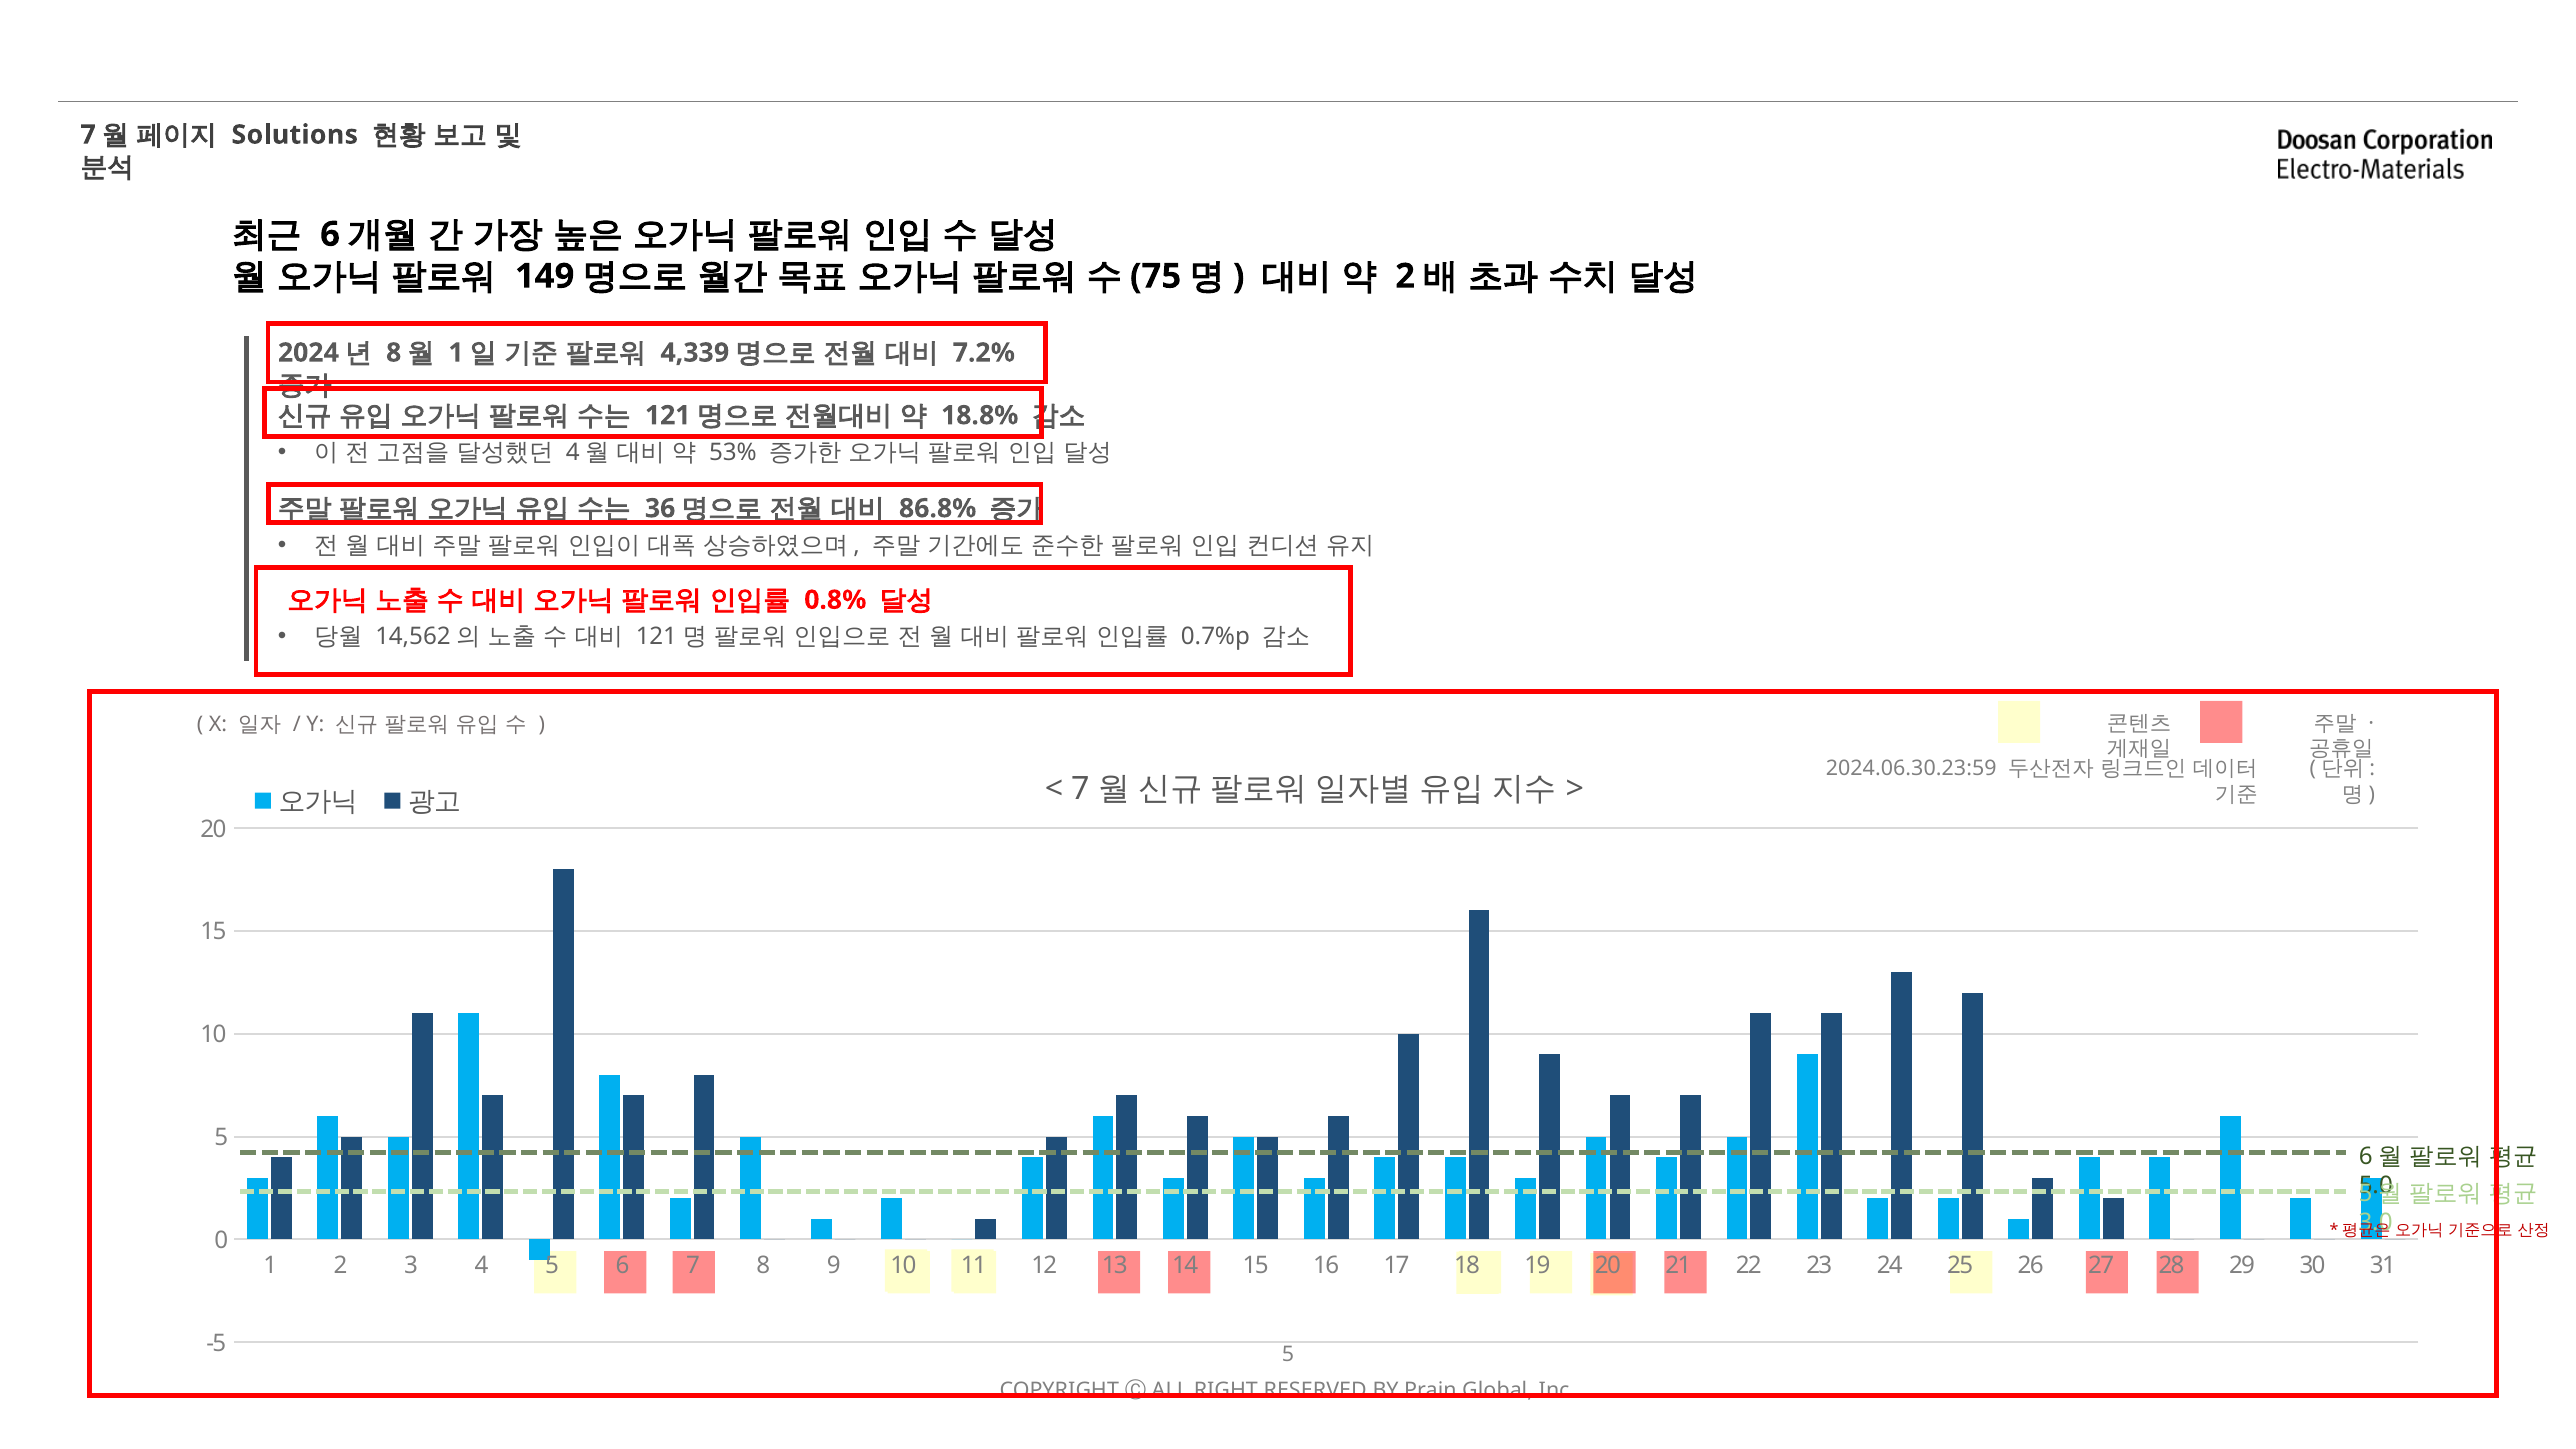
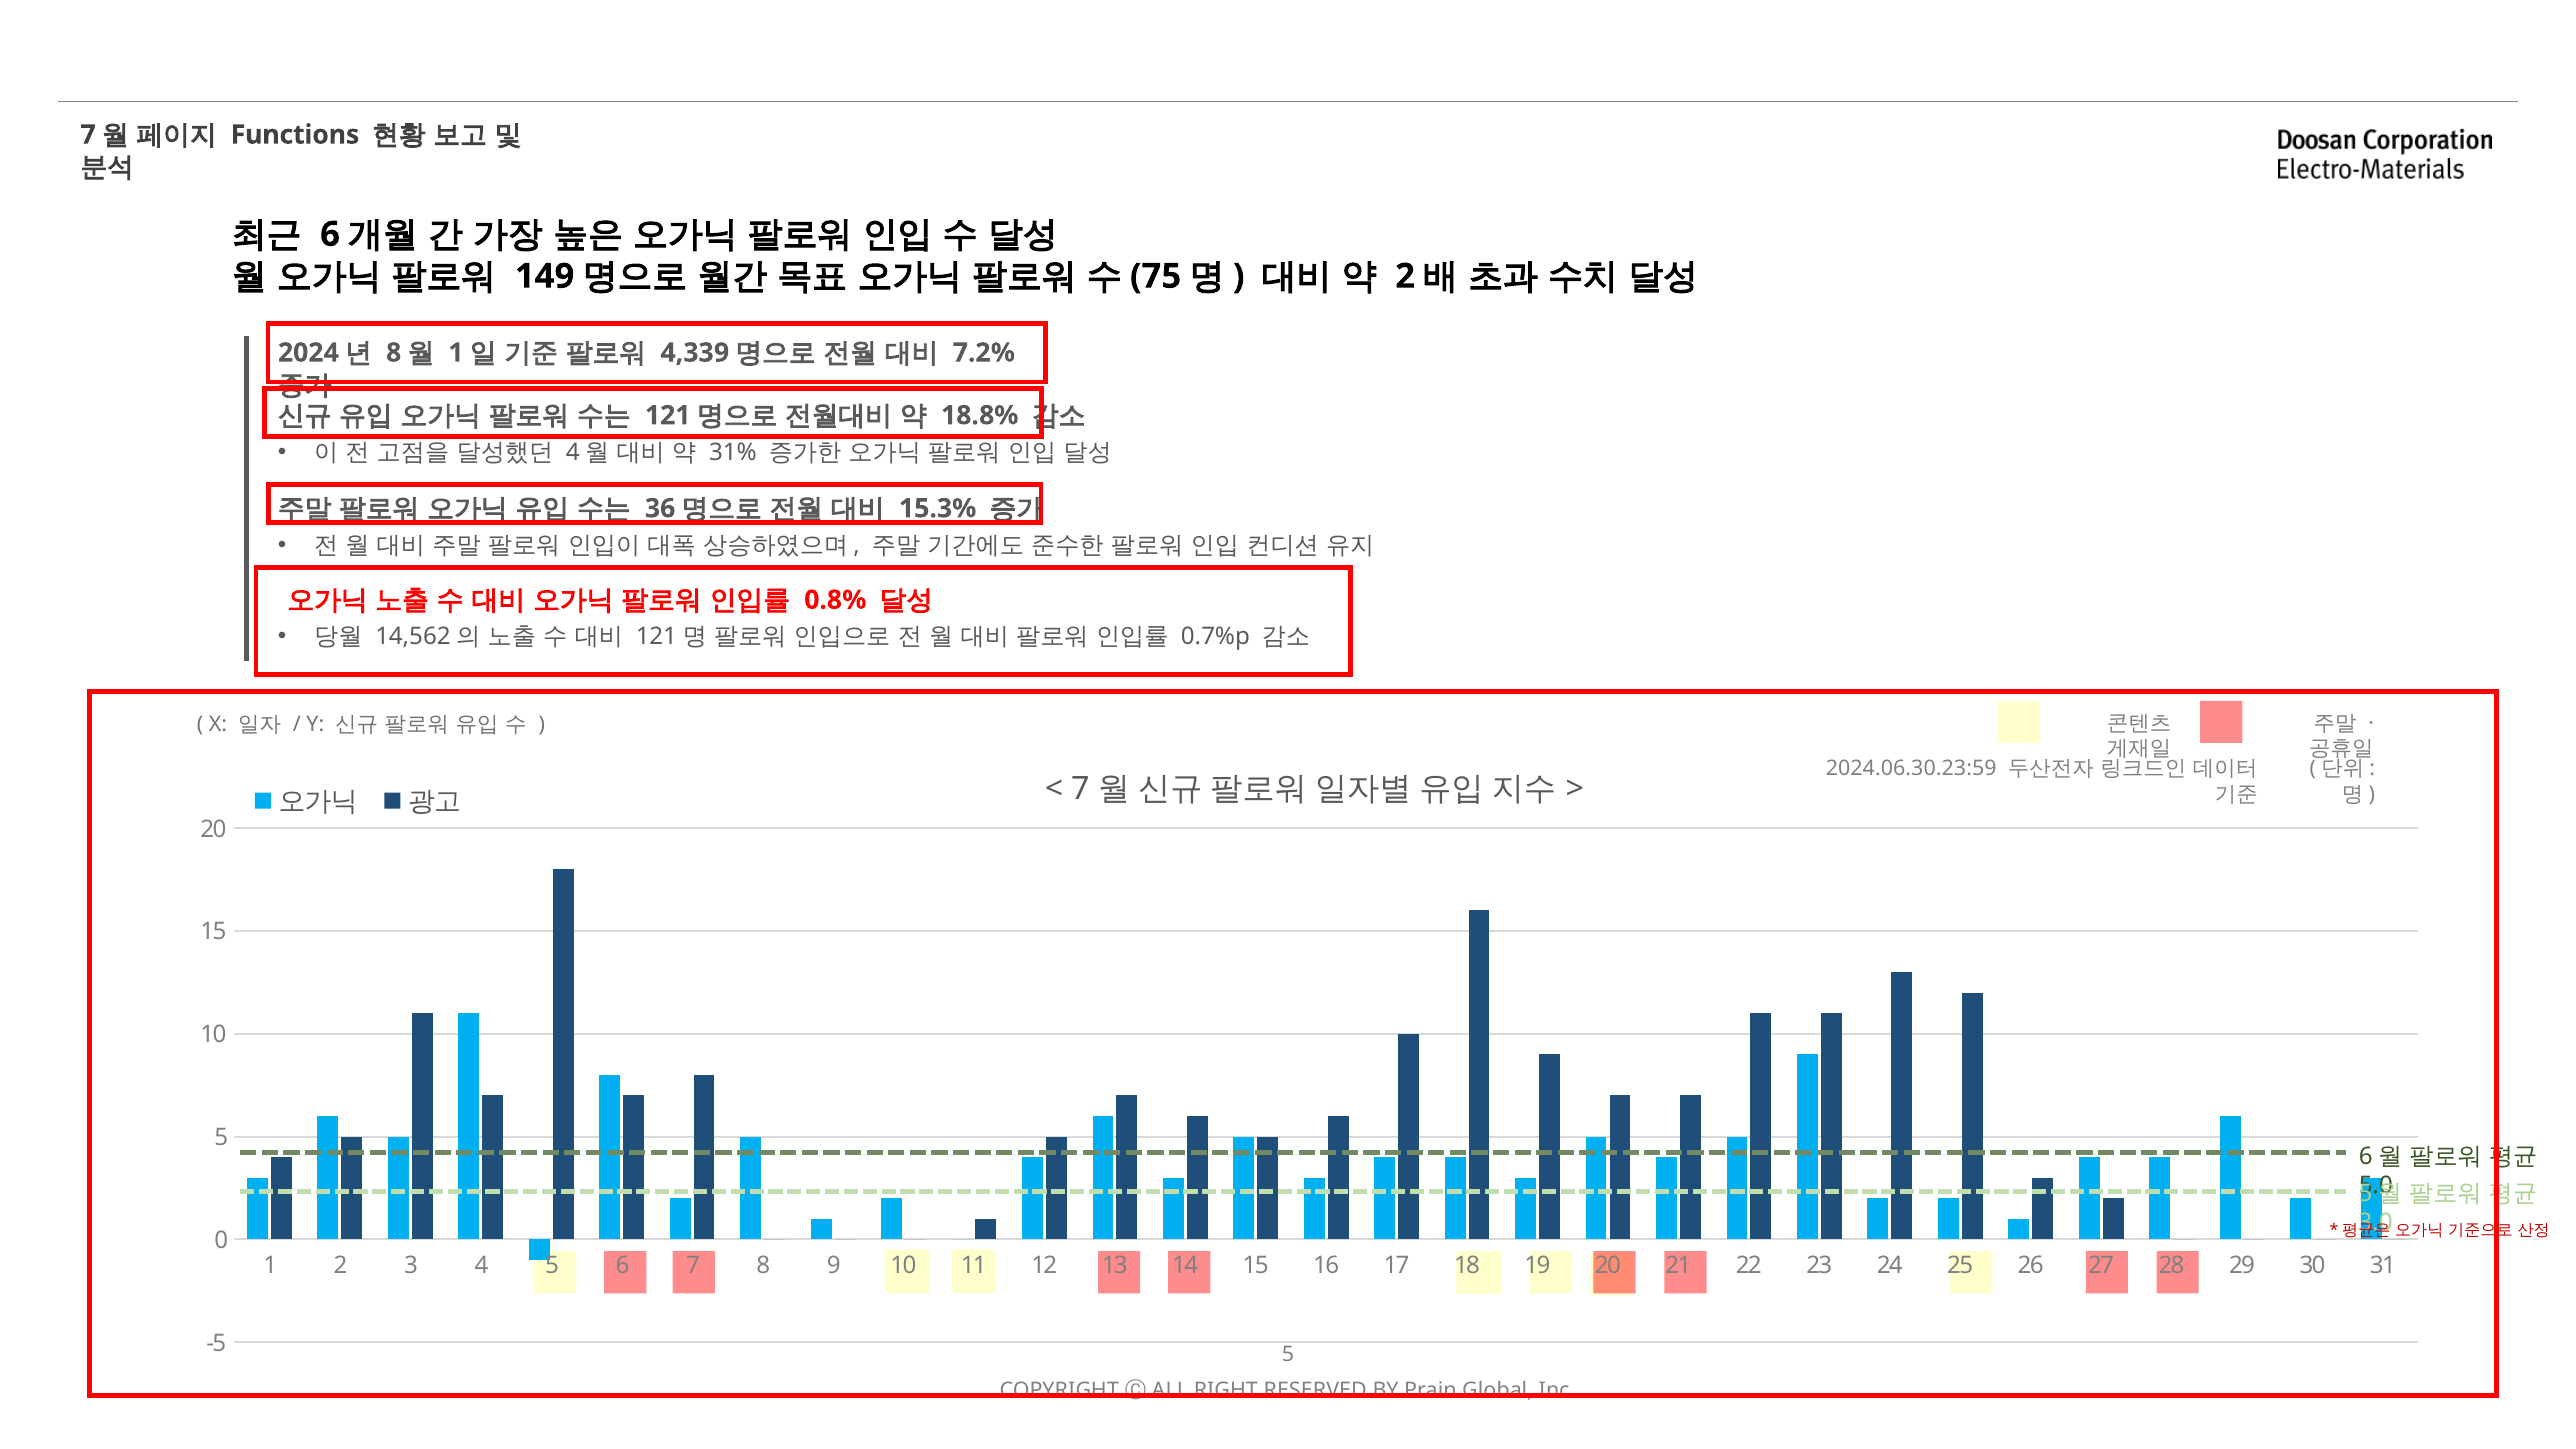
Solutions: Solutions -> Functions (295, 135)
53%: 53% -> 31% (733, 452)
86.8%: 86.8% -> 15.3% (938, 508)
